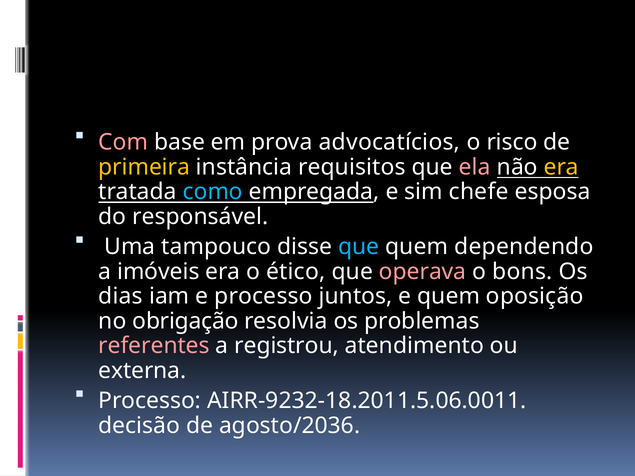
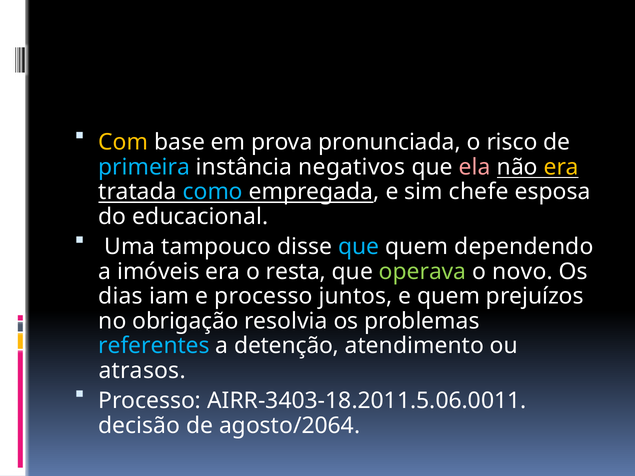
Com colour: pink -> yellow (123, 142)
advocatícios: advocatícios -> pronunciada (390, 142)
primeira colour: yellow -> light blue (144, 167)
requisitos: requisitos -> negativos (352, 167)
responsável: responsável -> educacional (200, 217)
ético: ético -> resta (296, 272)
operava colour: pink -> light green (423, 272)
bons: bons -> novo (522, 272)
oposição: oposição -> prejuízos (535, 297)
referentes colour: pink -> light blue (154, 346)
registrou: registrou -> detenção (287, 346)
externa: externa -> atrasos (142, 371)
AIRR-9232-18.2011.5.06.0011: AIRR-9232-18.2011.5.06.0011 -> AIRR-3403-18.2011.5.06.0011 (367, 401)
agosto/2036: agosto/2036 -> agosto/2064 (290, 426)
